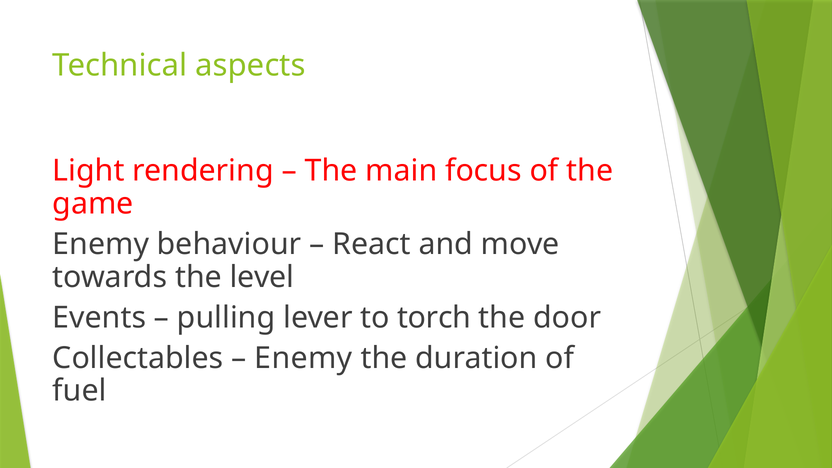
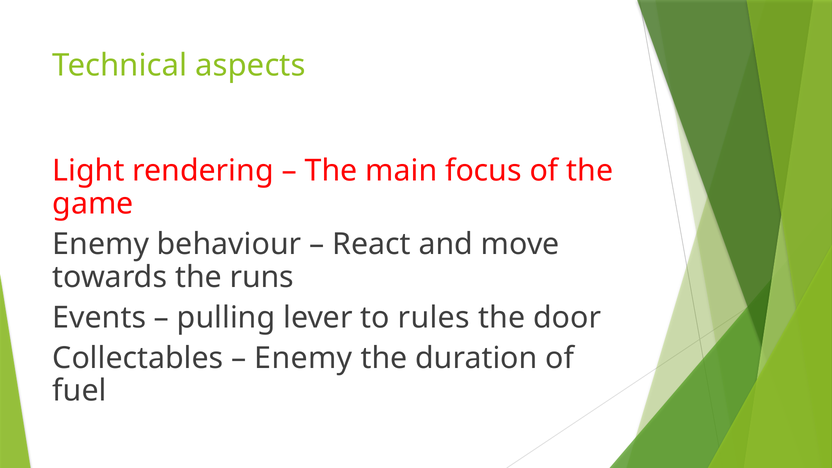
level: level -> runs (262, 277)
torch: torch -> rules (434, 318)
